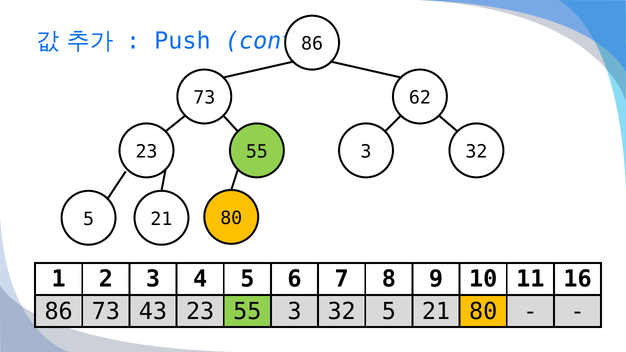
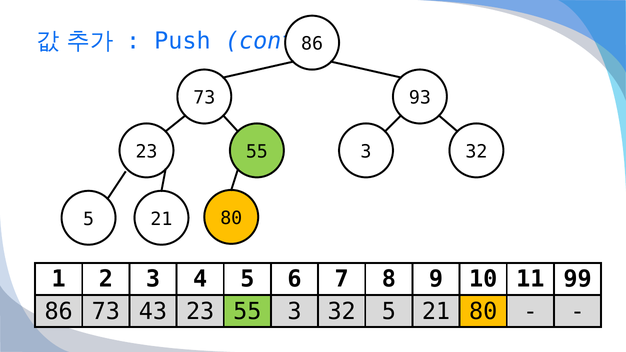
62: 62 -> 93 (420, 98)
16: 16 -> 99 (578, 279)
